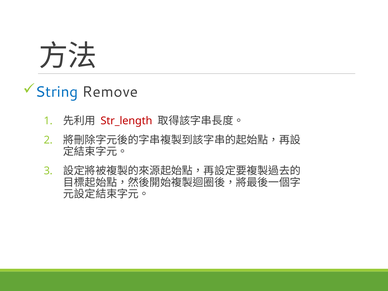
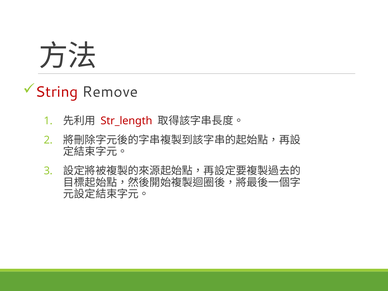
String colour: blue -> red (57, 92)
